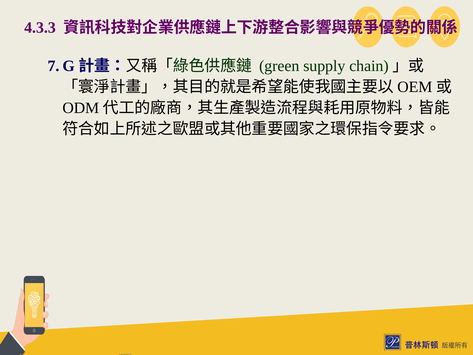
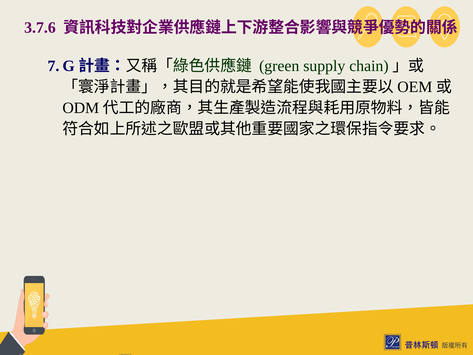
4.3.3: 4.3.3 -> 3.7.6 (40, 27)
